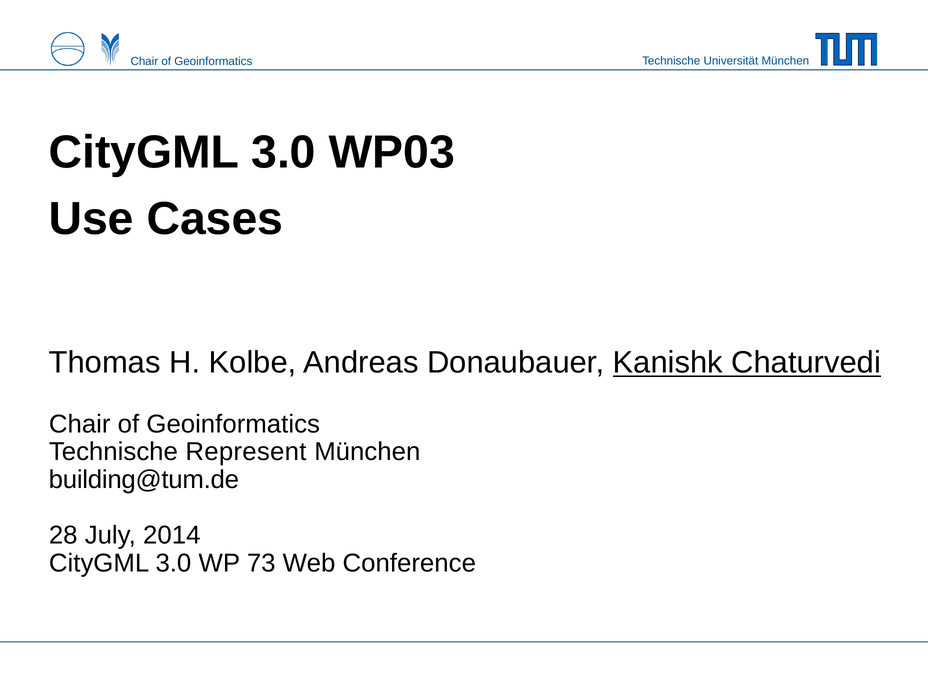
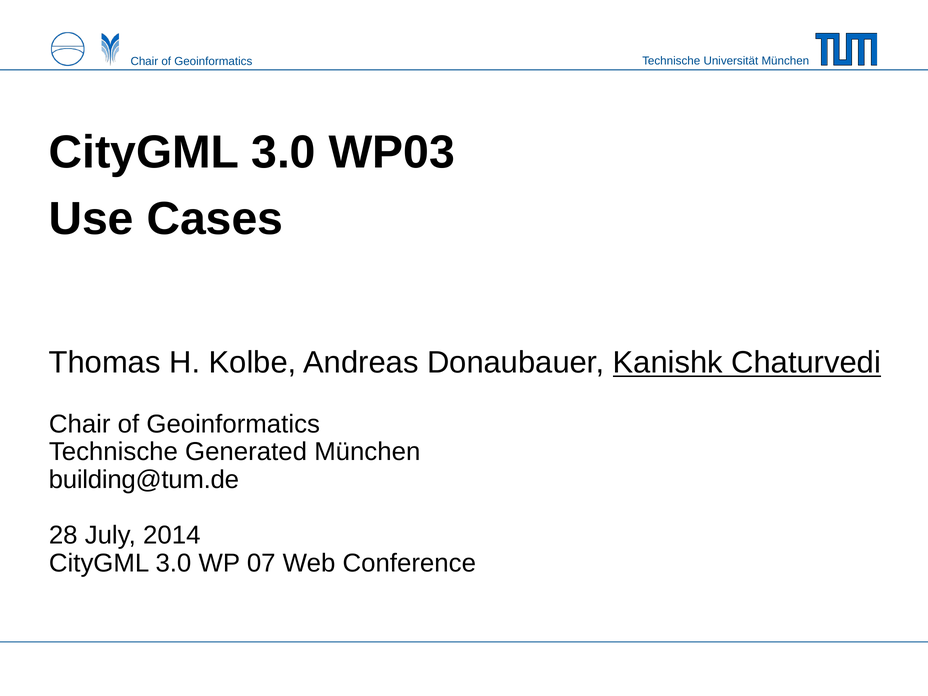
Represent: Represent -> Generated (246, 452)
73: 73 -> 07 (261, 563)
